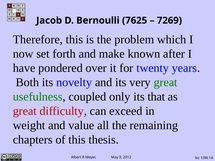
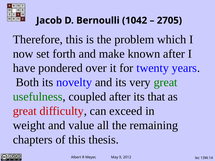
7625: 7625 -> 1042 (135, 20)
7269: 7269 -> 2705 (169, 20)
coupled only: only -> after (120, 97)
